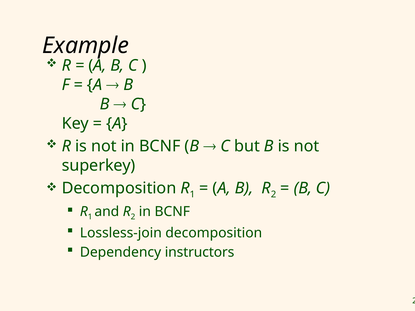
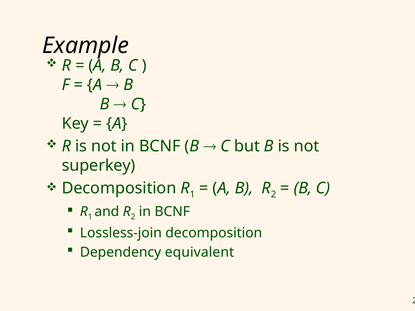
instructors: instructors -> equivalent (199, 253)
